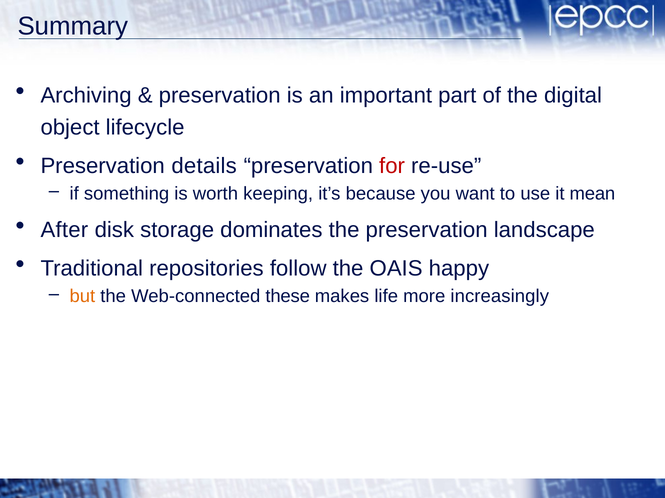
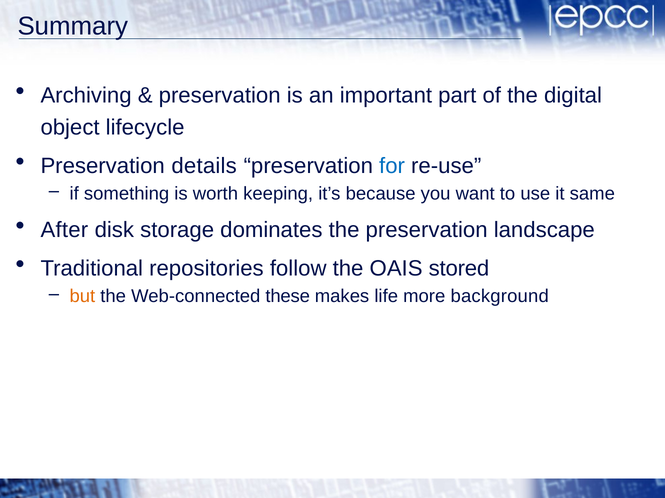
for colour: red -> blue (392, 166)
mean: mean -> same (592, 194)
happy: happy -> stored (459, 269)
increasingly: increasingly -> background (500, 297)
